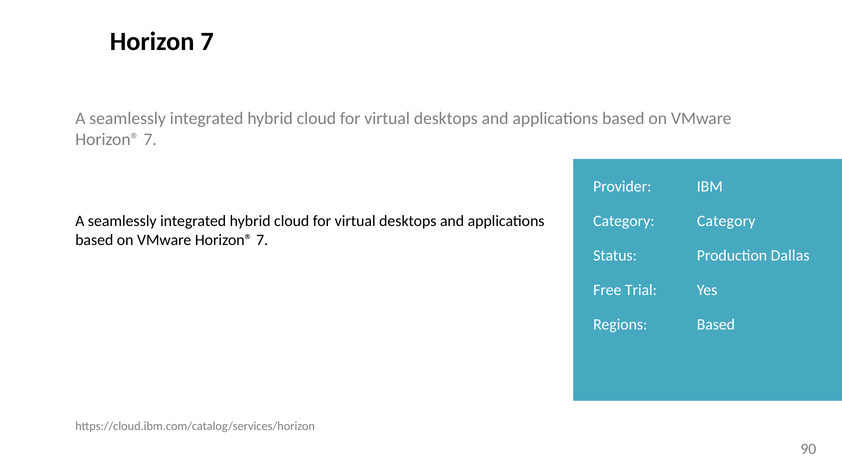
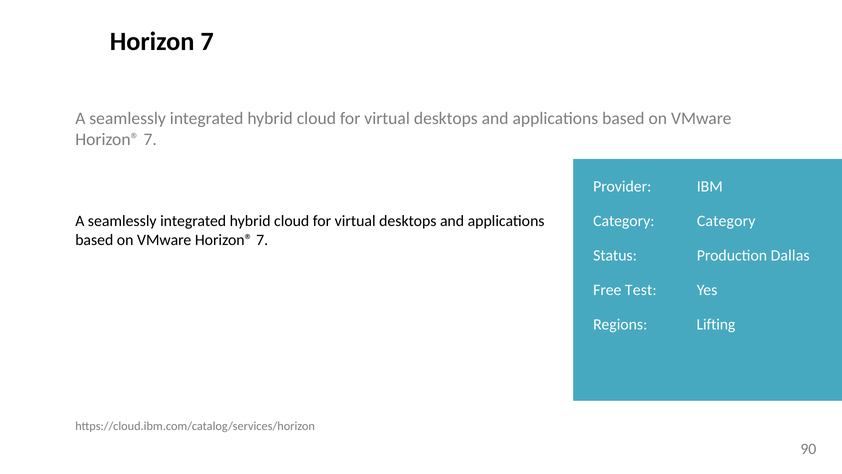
Trial: Trial -> Test (641, 290)
Regions Based: Based -> Lifting (716, 324)
